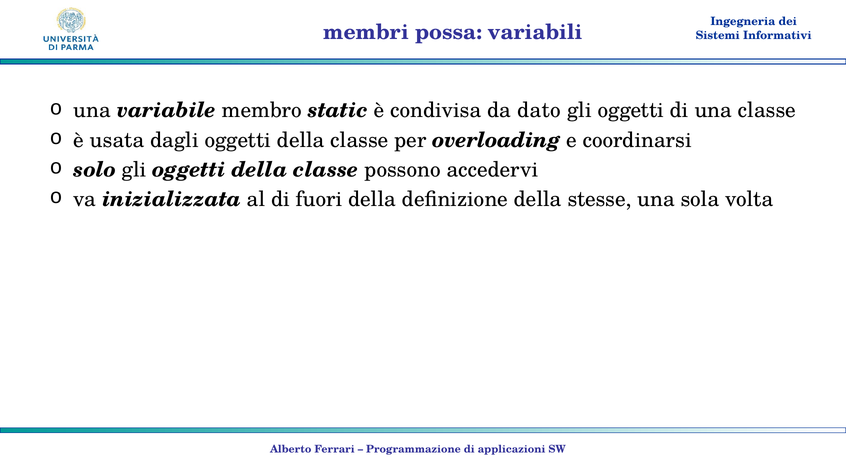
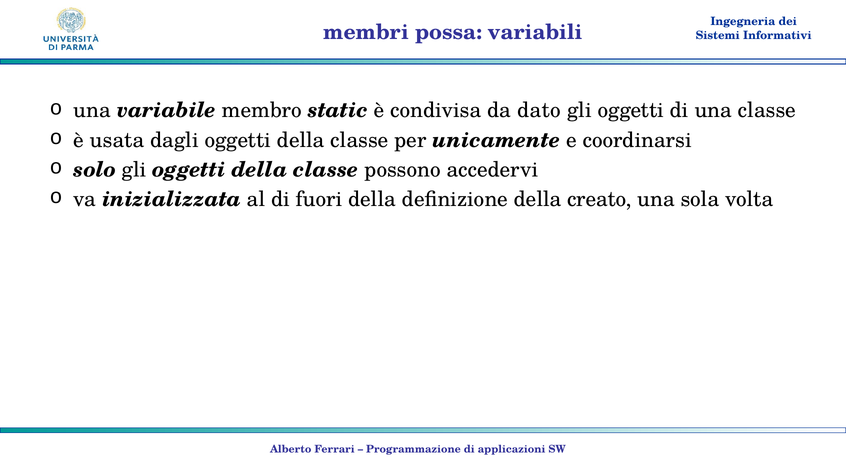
overloading: overloading -> unicamente (496, 140)
stesse: stesse -> creato (600, 199)
